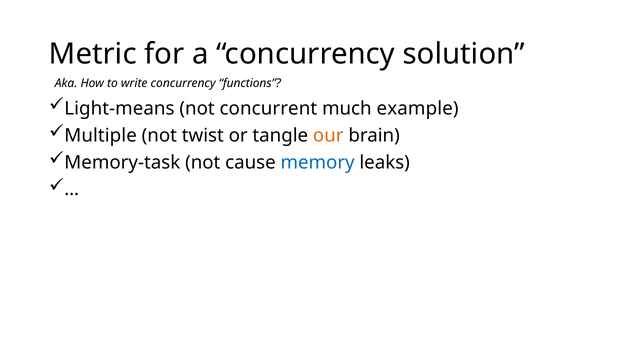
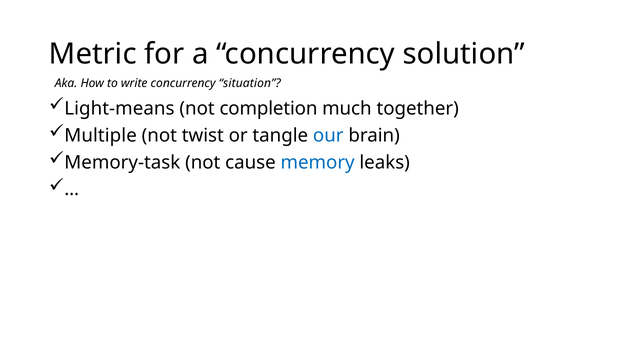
functions: functions -> situation (250, 84)
concurrent: concurrent -> completion (268, 109)
example: example -> together (418, 109)
our colour: orange -> blue (328, 135)
